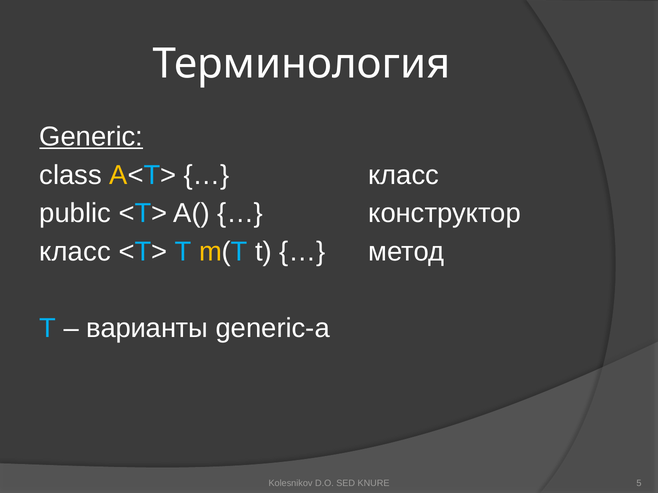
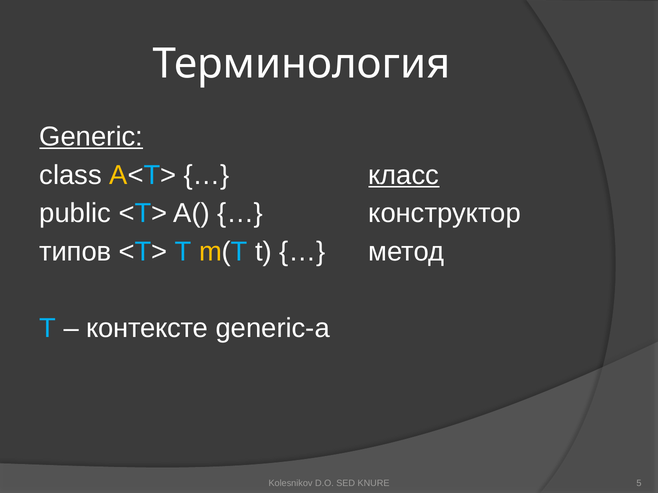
класс underline: none -> present (404, 175)
класс: класс -> типов (75, 252)
варианты: варианты -> контексте (147, 329)
